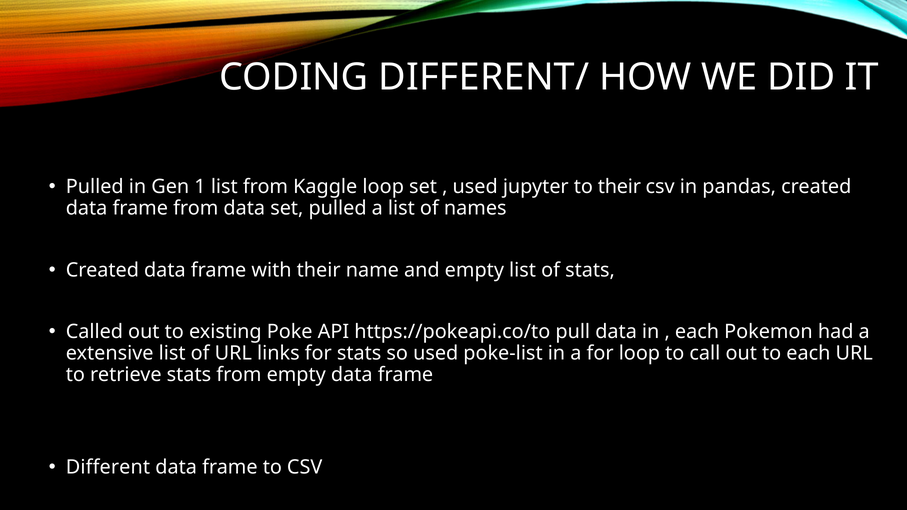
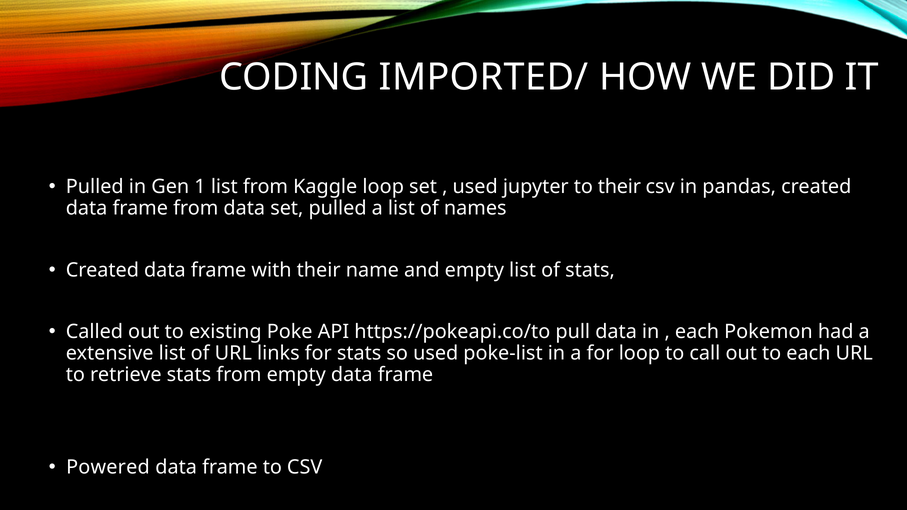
DIFFERENT/: DIFFERENT/ -> IMPORTED/ (484, 77)
Different: Different -> Powered (108, 467)
